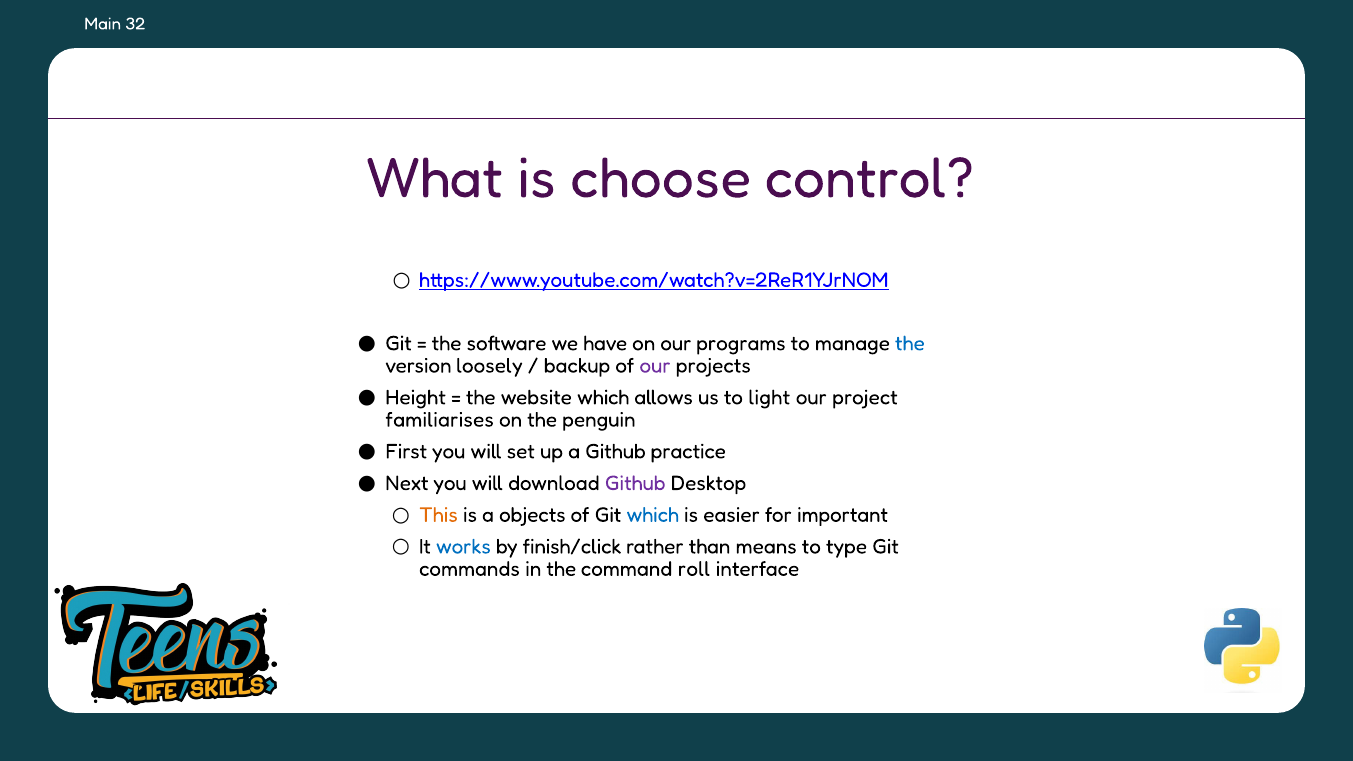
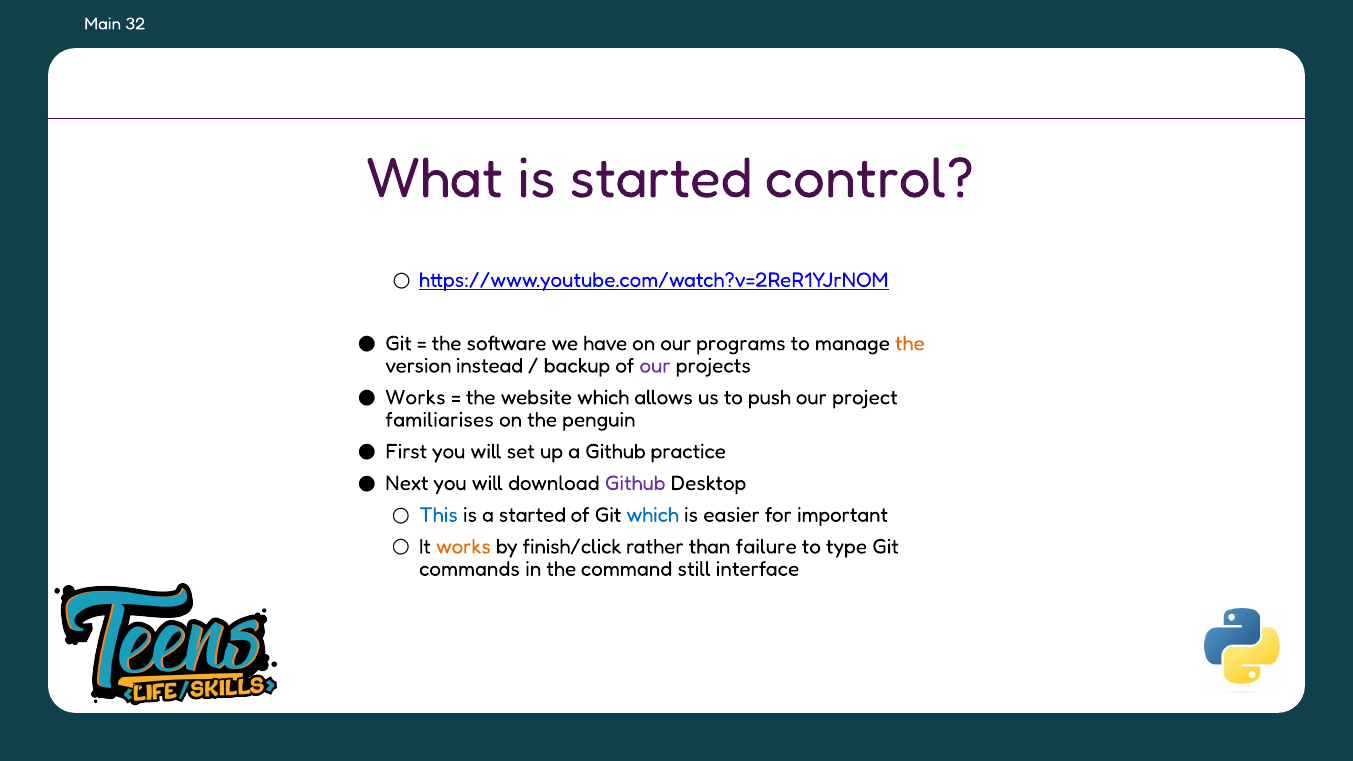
is choose: choose -> started (661, 178)
the colour: blue -> orange (910, 343)
loosely: loosely -> instead (490, 366)
Height: Height -> Works (415, 397)
light: light -> push (769, 397)
This colour: orange -> blue (438, 515)
a objects: objects -> started (532, 515)
works colour: blue -> orange (463, 547)
means: means -> failure (766, 547)
roll: roll -> still (694, 569)
